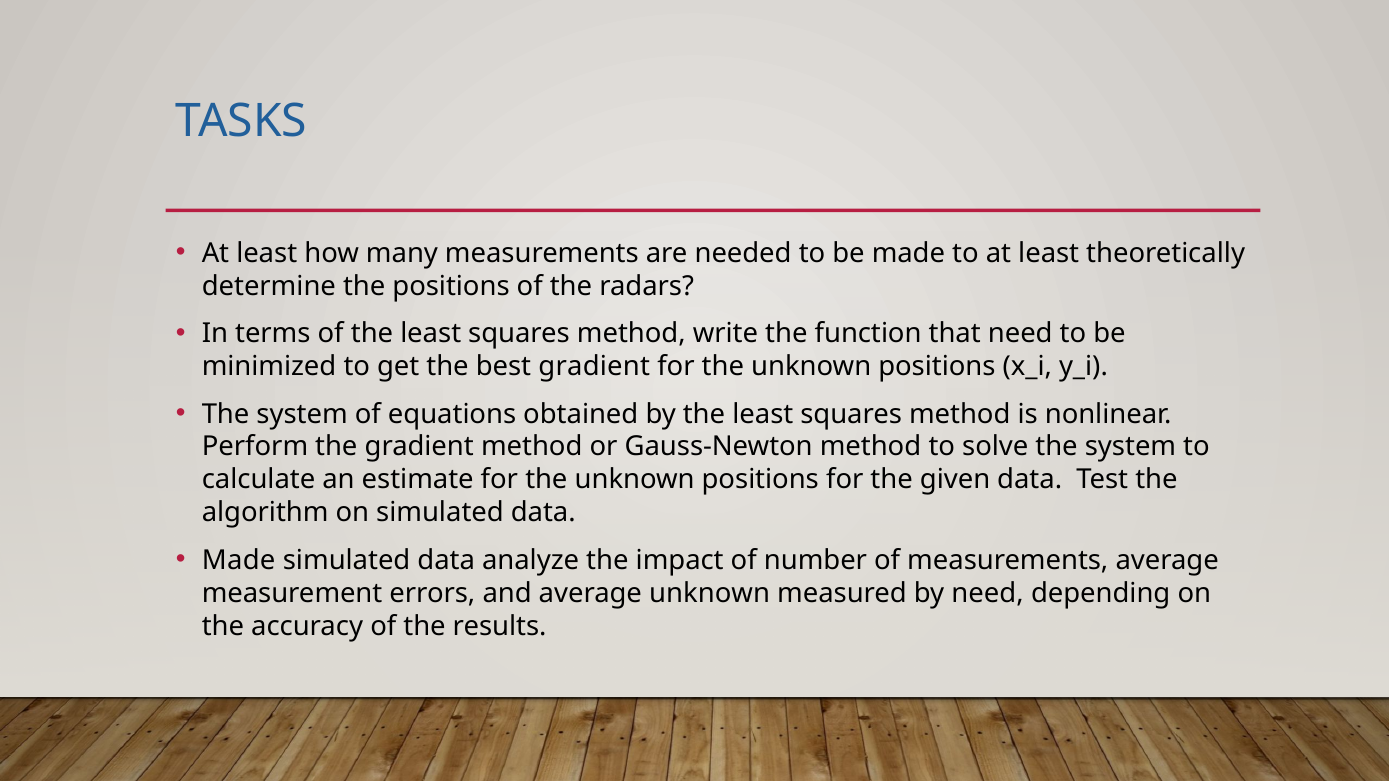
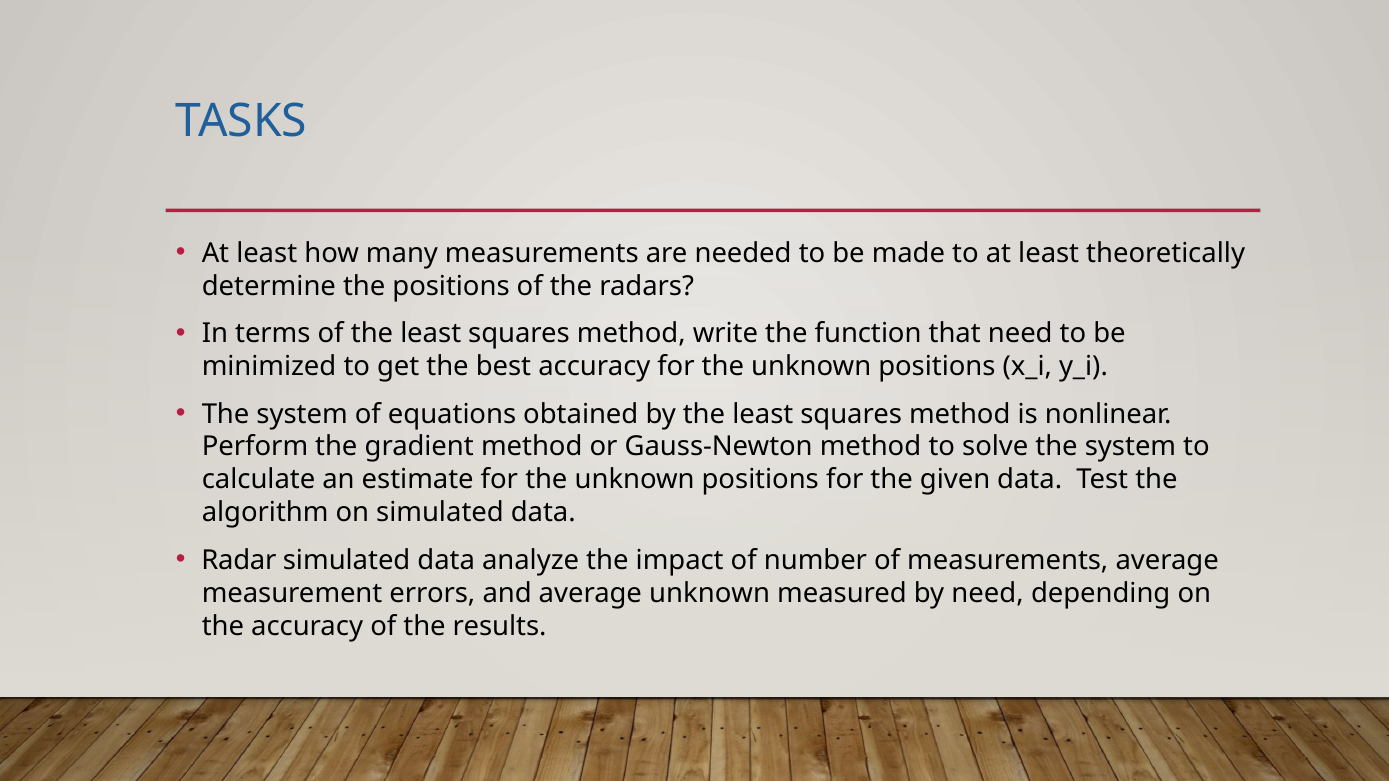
best gradient: gradient -> accuracy (594, 367)
Made: Made -> Radar (239, 560)
